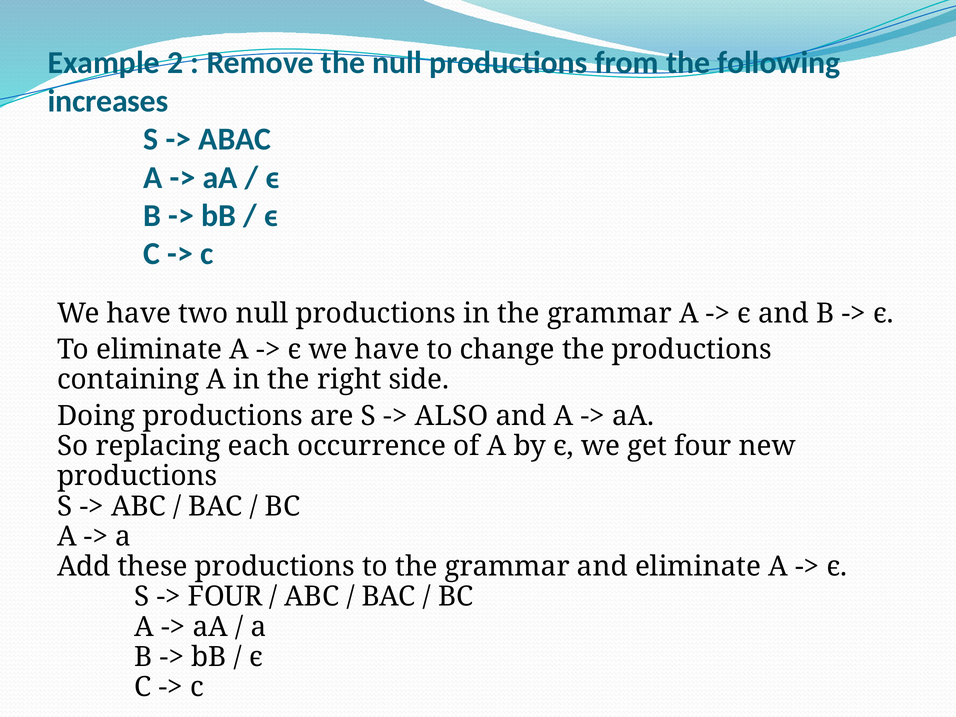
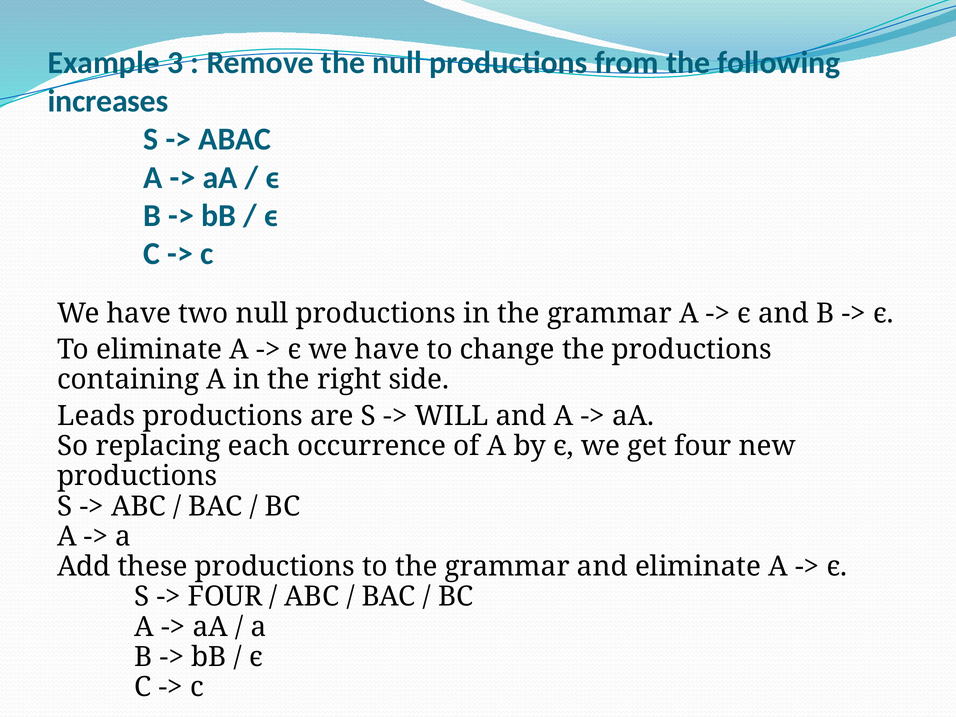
2: 2 -> 3 (175, 63)
Doing: Doing -> Leads (96, 416)
ALSO: ALSO -> WILL (452, 416)
